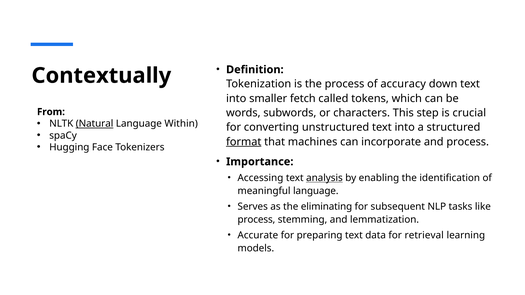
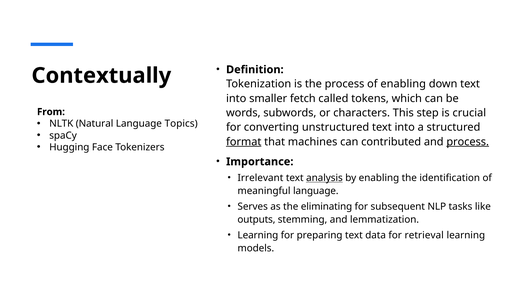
of accuracy: accuracy -> enabling (403, 84)
Natural underline: present -> none (95, 124)
Within: Within -> Topics (181, 124)
incorporate: incorporate -> contributed (391, 142)
process underline: none -> present (468, 142)
Accessing: Accessing -> Irrelevant (260, 178)
process: process -> outputs (256, 220)
Accurate: Accurate -> Learning (258, 236)
